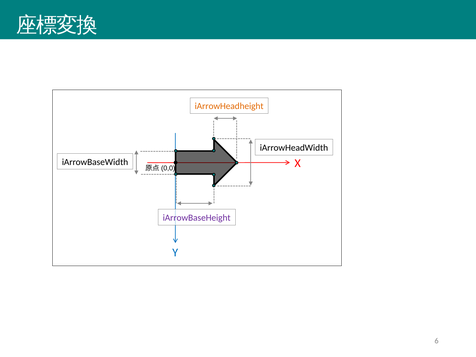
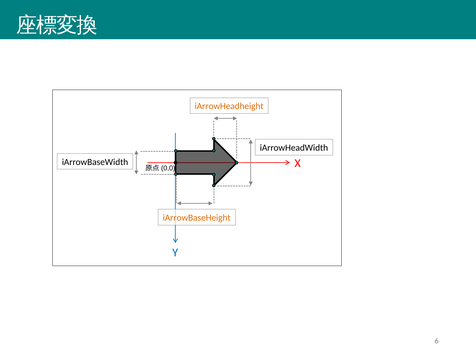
iArrowBaseHeight colour: purple -> orange (197, 218)
